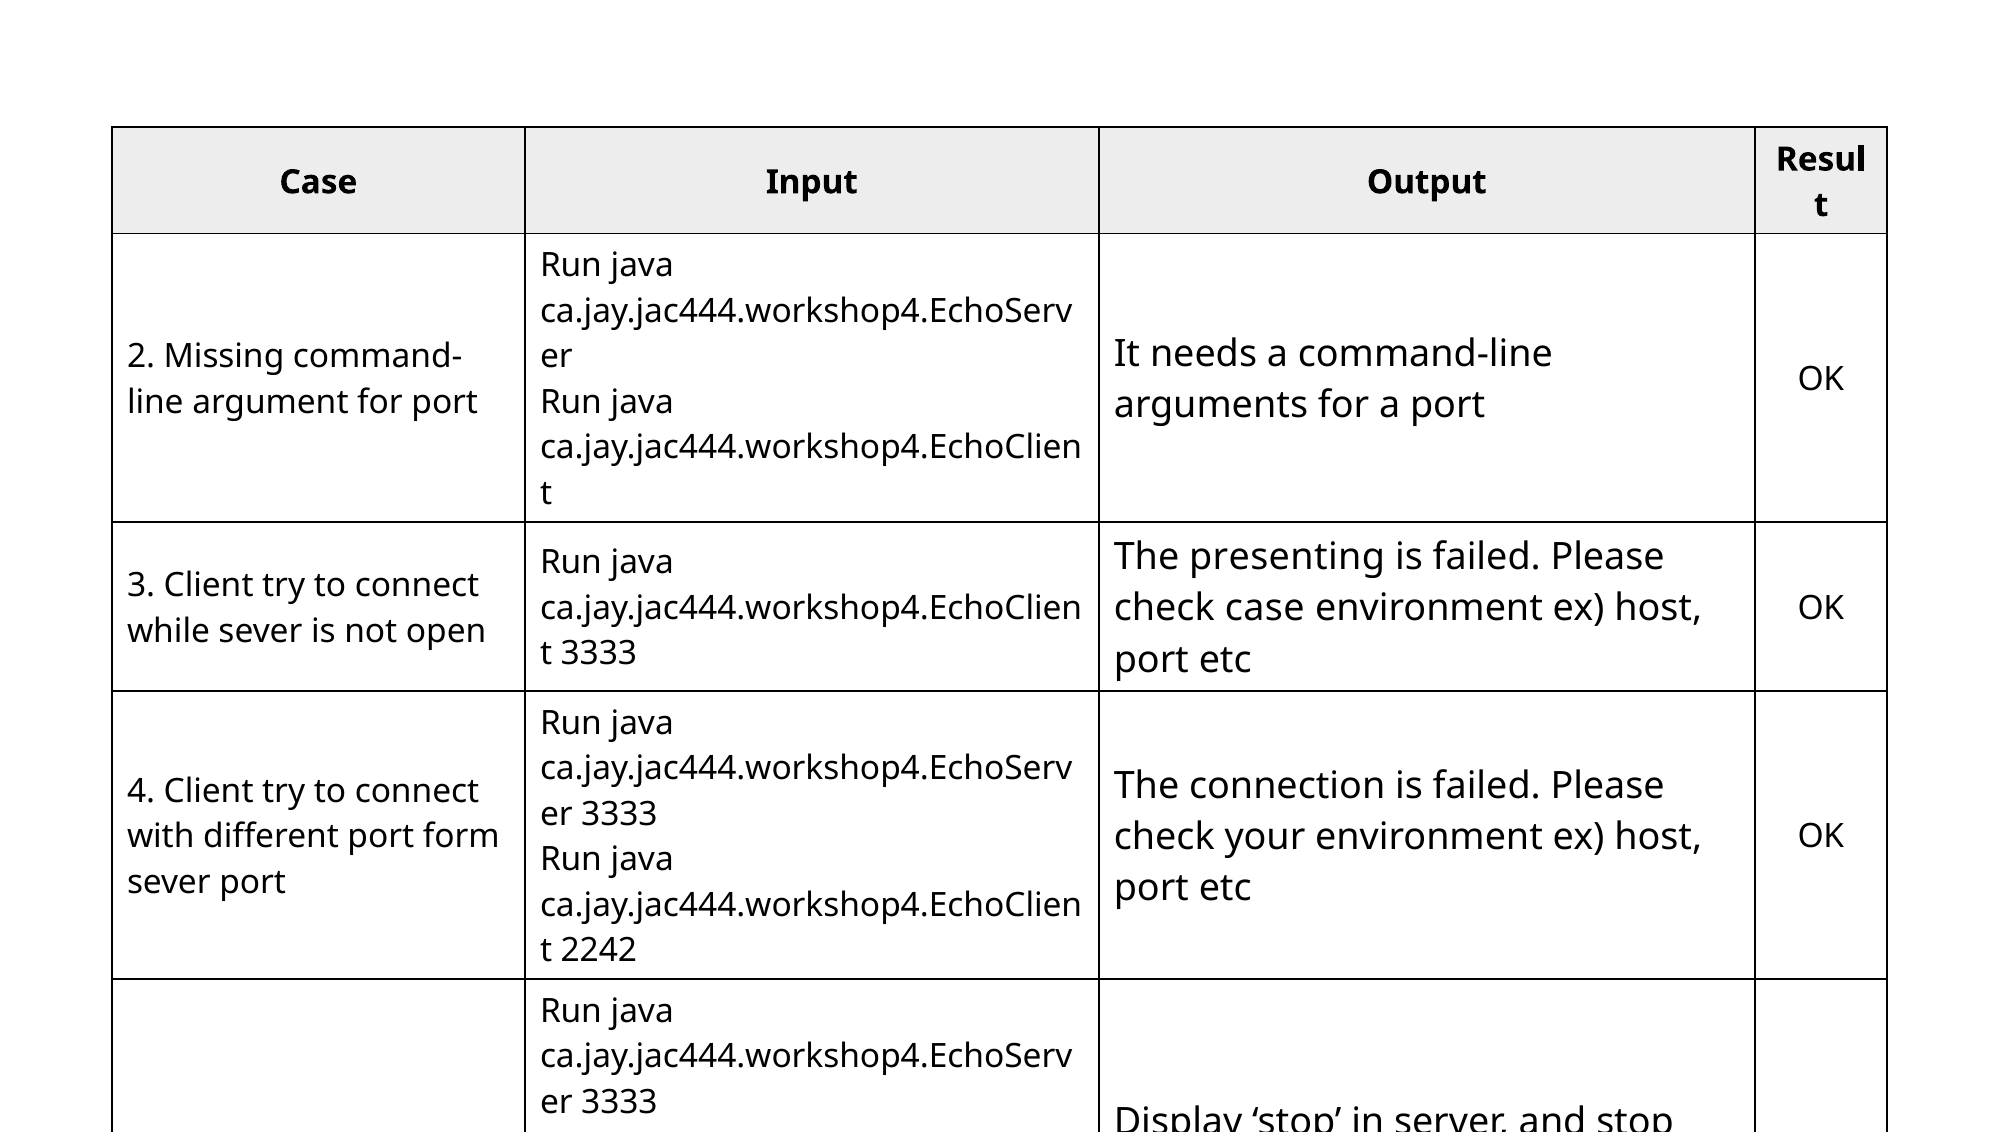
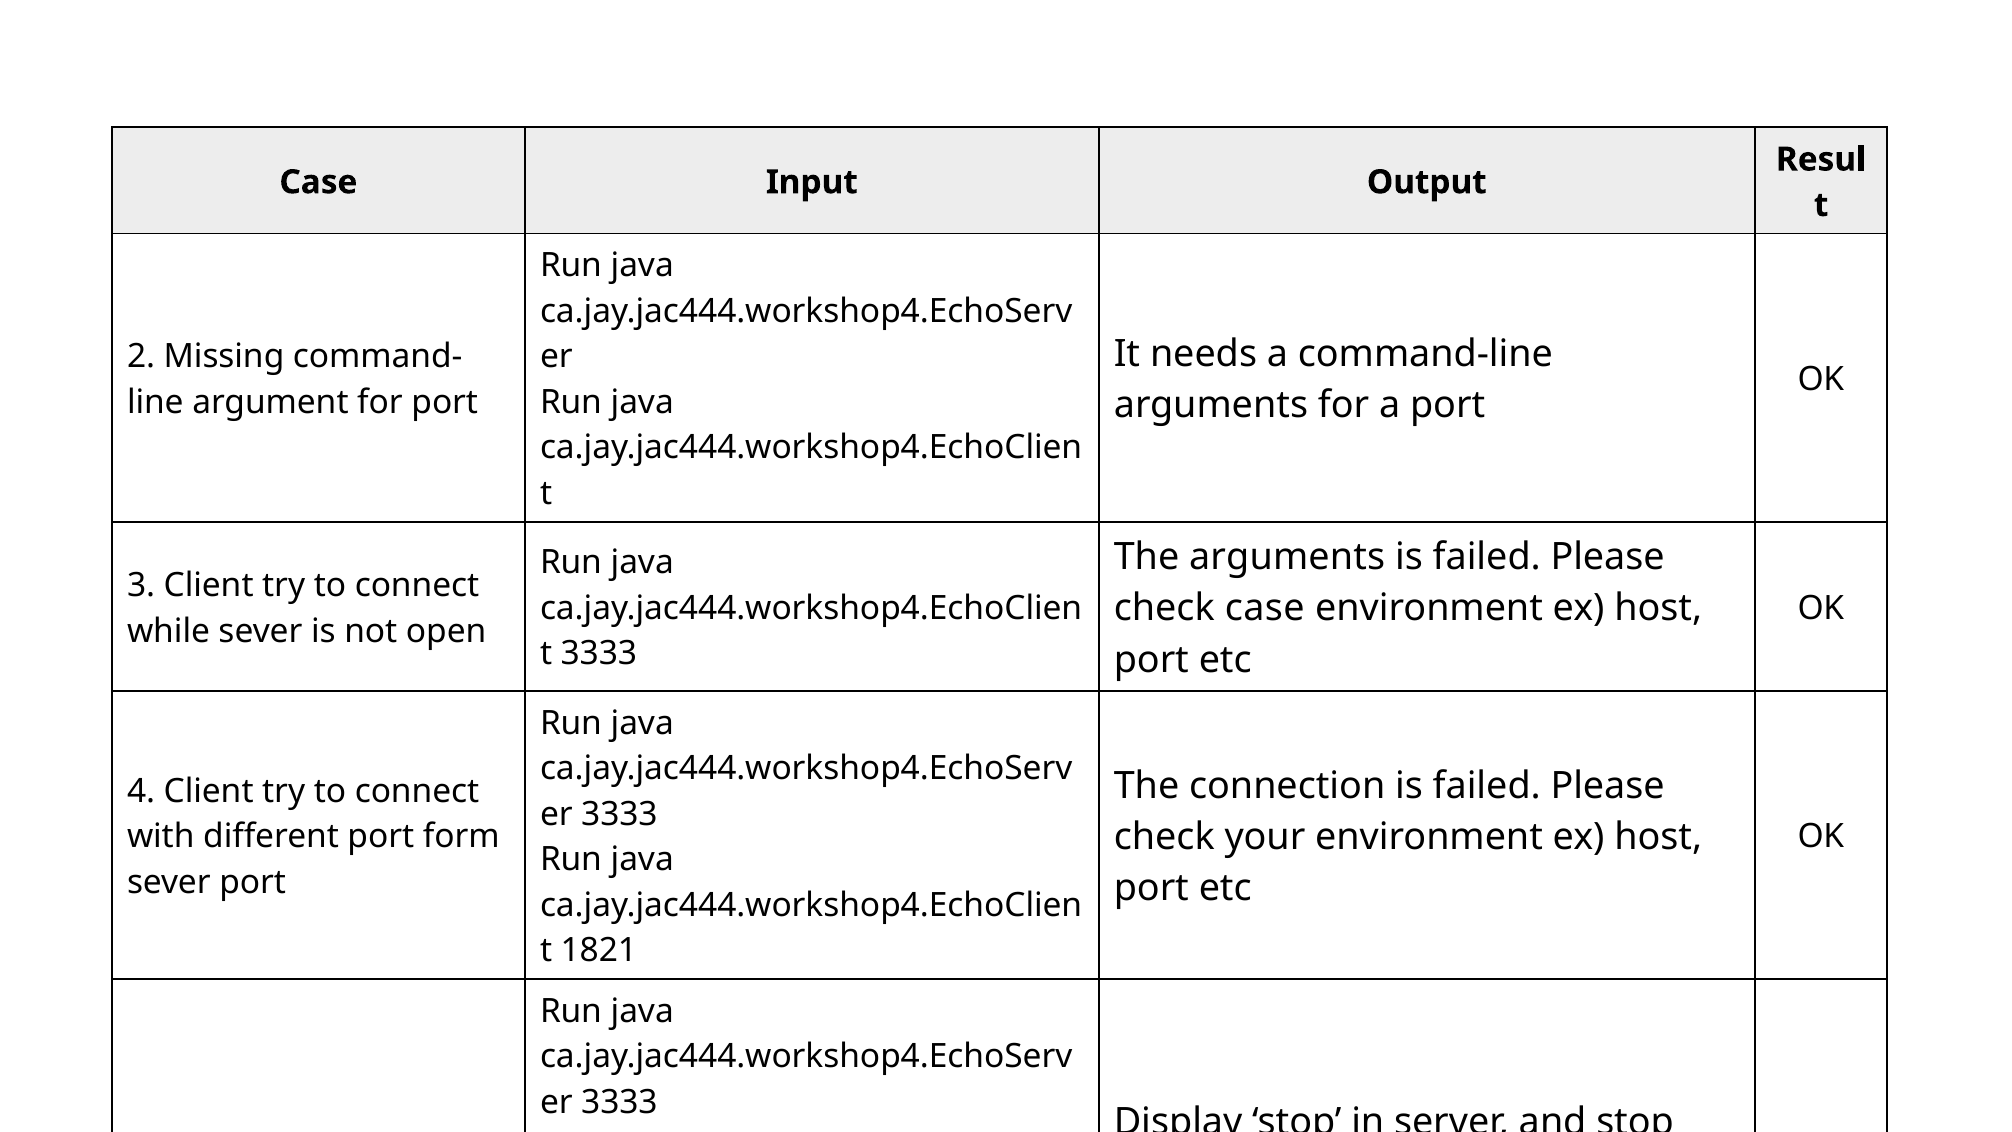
The presenting: presenting -> arguments (1287, 557)
2242: 2242 -> 1821 (599, 950)
